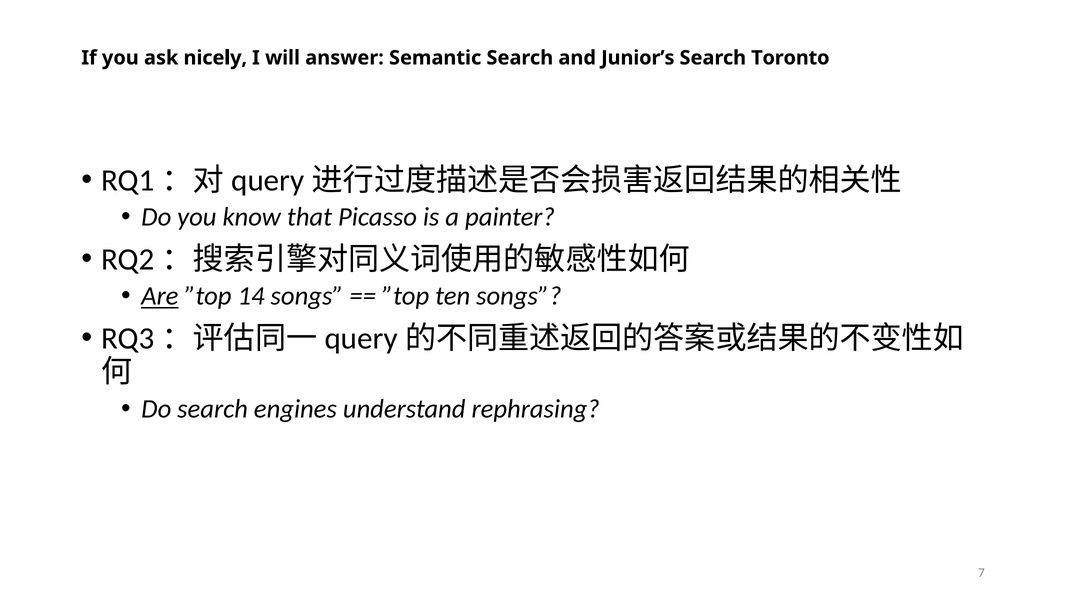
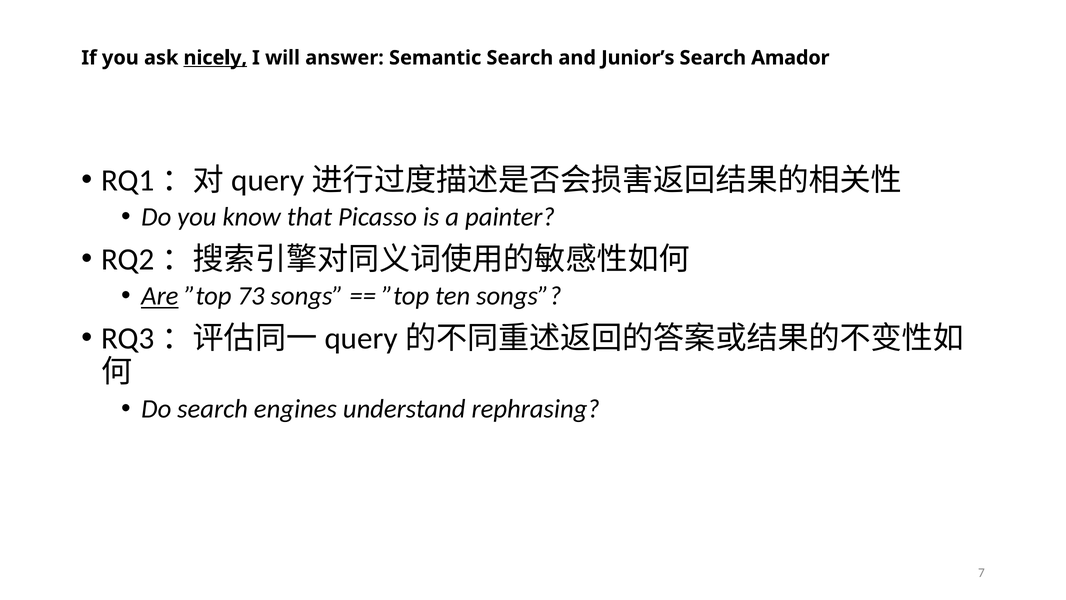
nicely underline: none -> present (215, 58)
Toronto: Toronto -> Amador (790, 58)
14: 14 -> 73 (251, 296)
